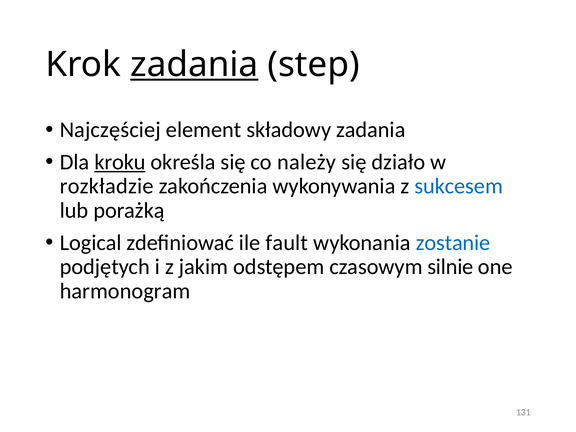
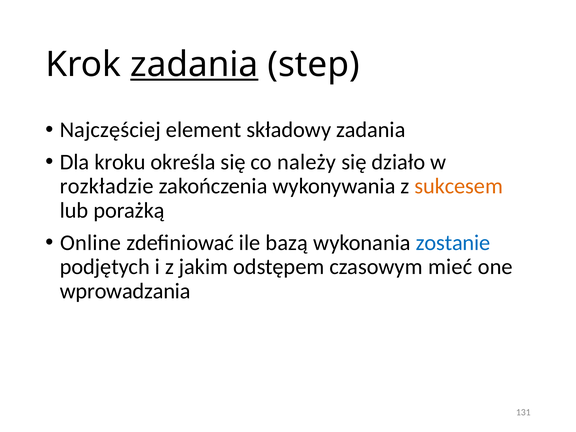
kroku underline: present -> none (120, 162)
sukcesem colour: blue -> orange (459, 186)
Logical: Logical -> Online (91, 243)
fault: fault -> bazą (287, 243)
silnie: silnie -> mieć (450, 267)
harmonogram: harmonogram -> wprowadzania (125, 291)
